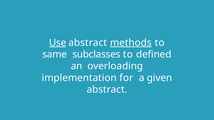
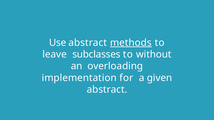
Use underline: present -> none (58, 43)
same: same -> leave (55, 55)
defined: defined -> without (154, 55)
